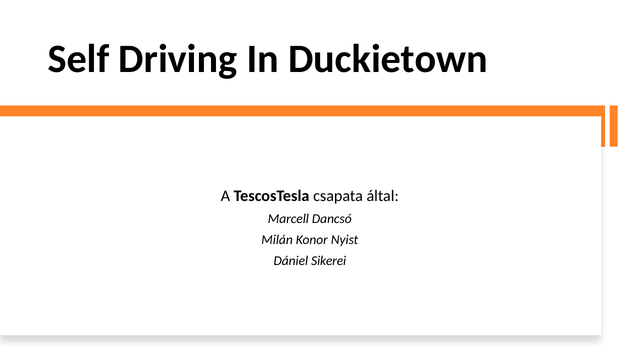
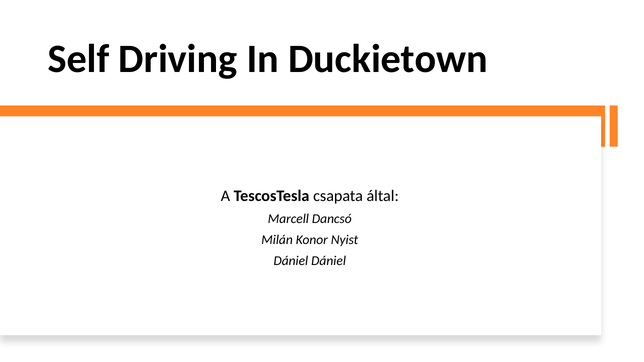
Dániel Sikerei: Sikerei -> Dániel (329, 261)
